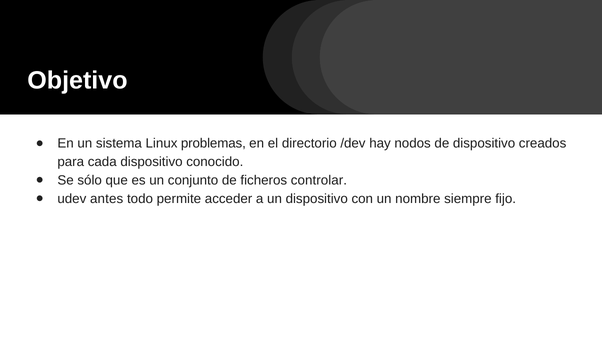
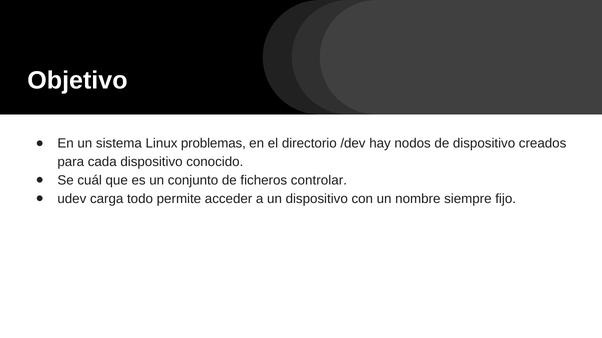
sólo: sólo -> cuál (90, 181)
antes: antes -> carga (107, 199)
